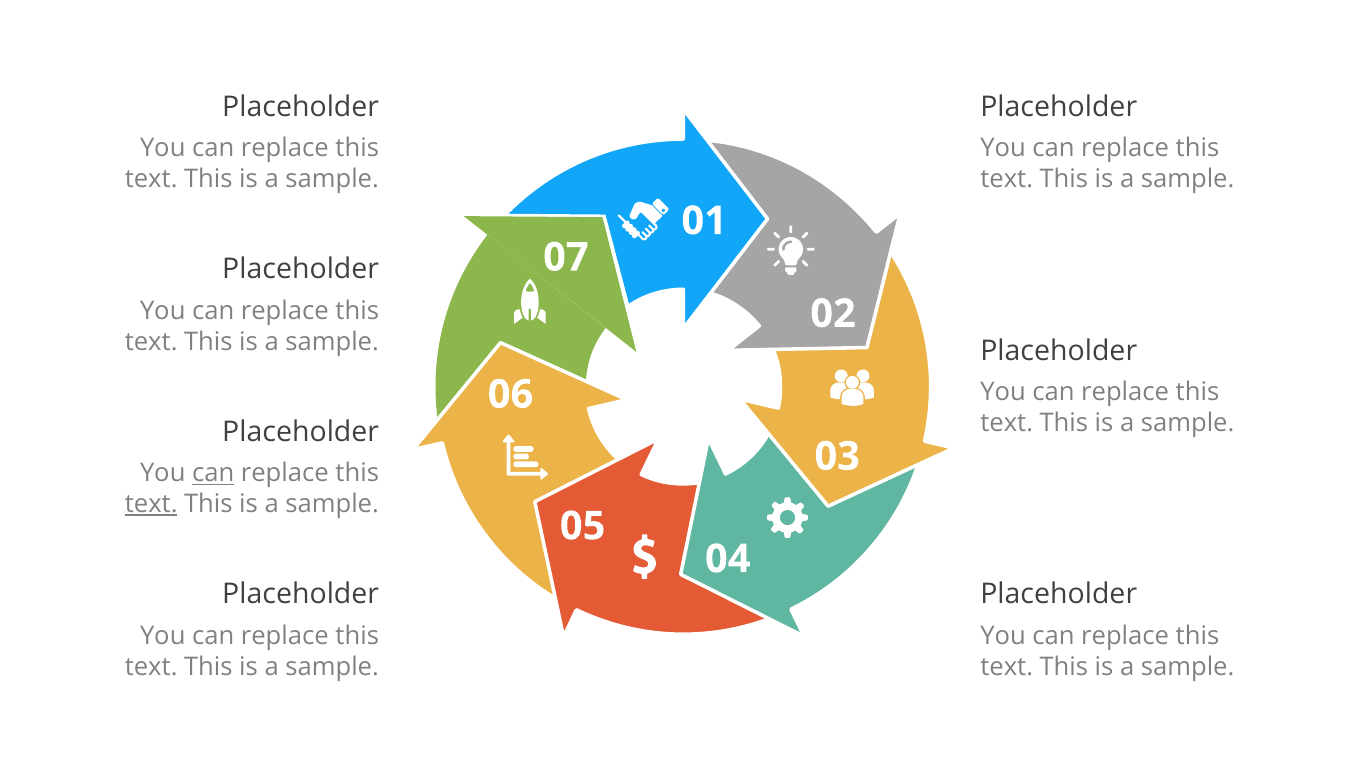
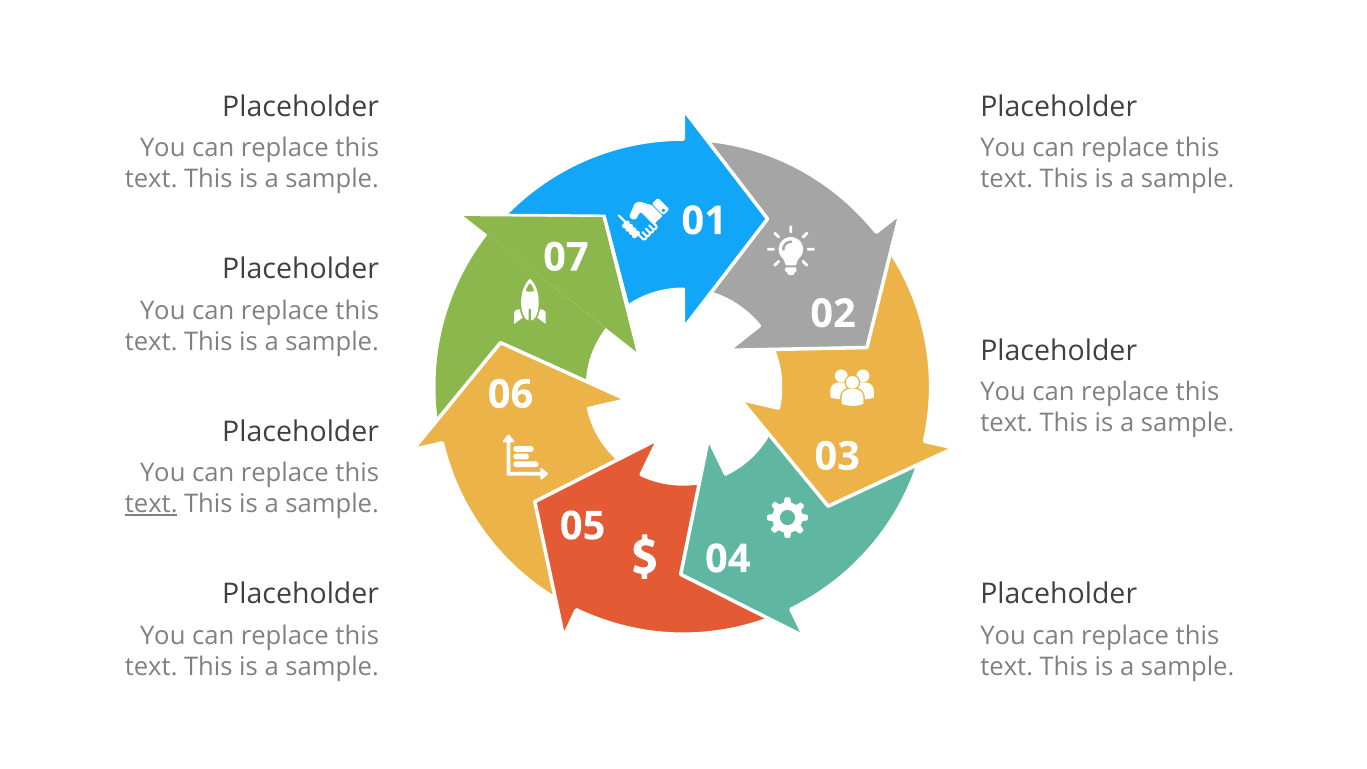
can underline: present -> none (213, 473)
